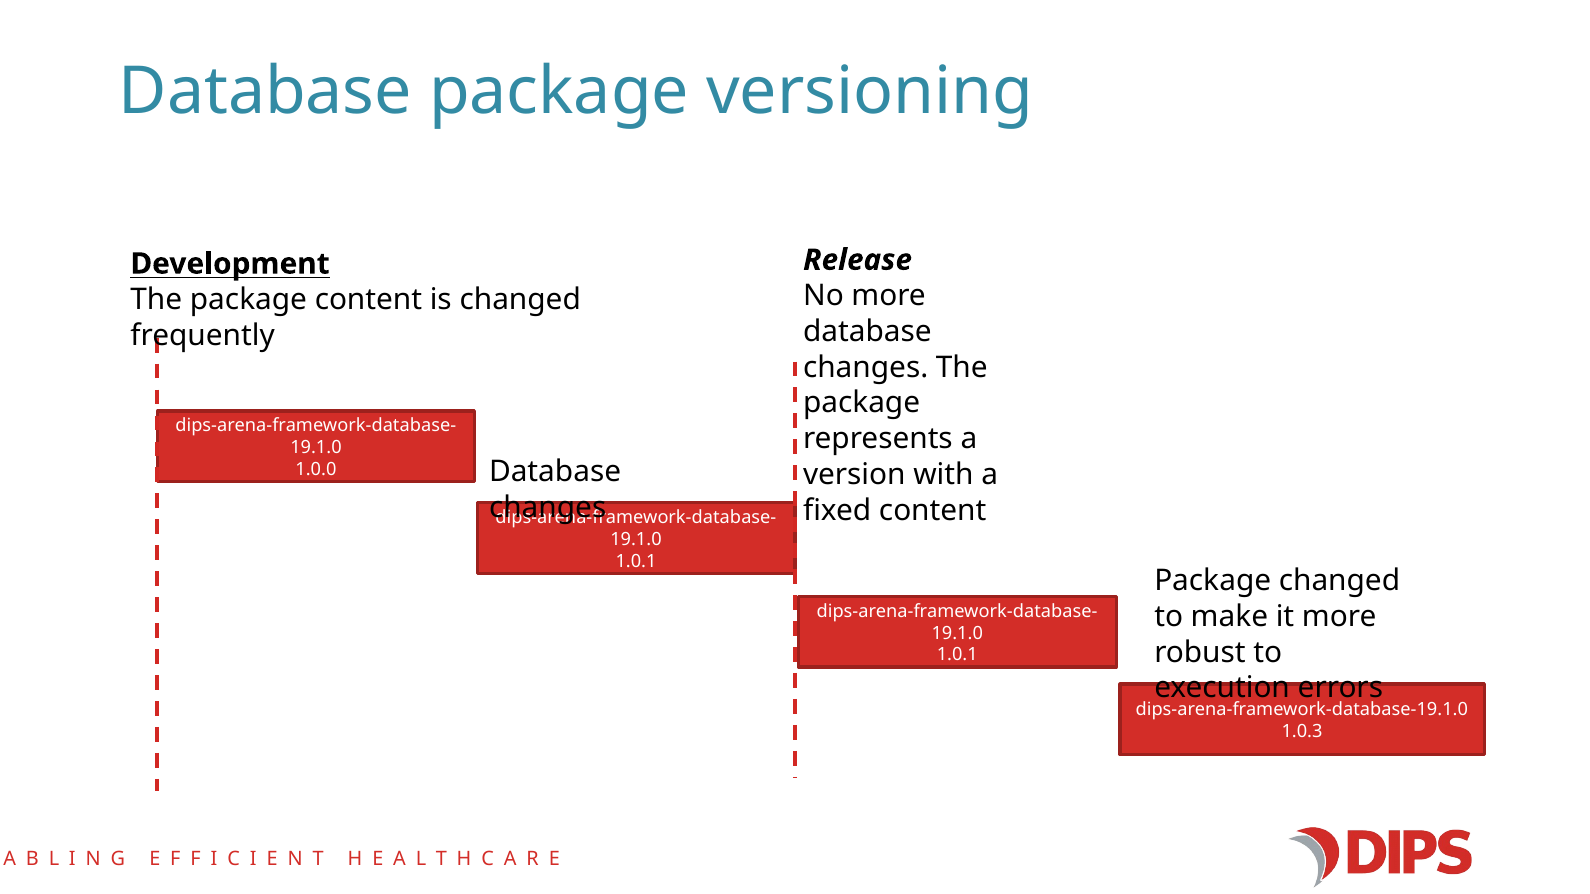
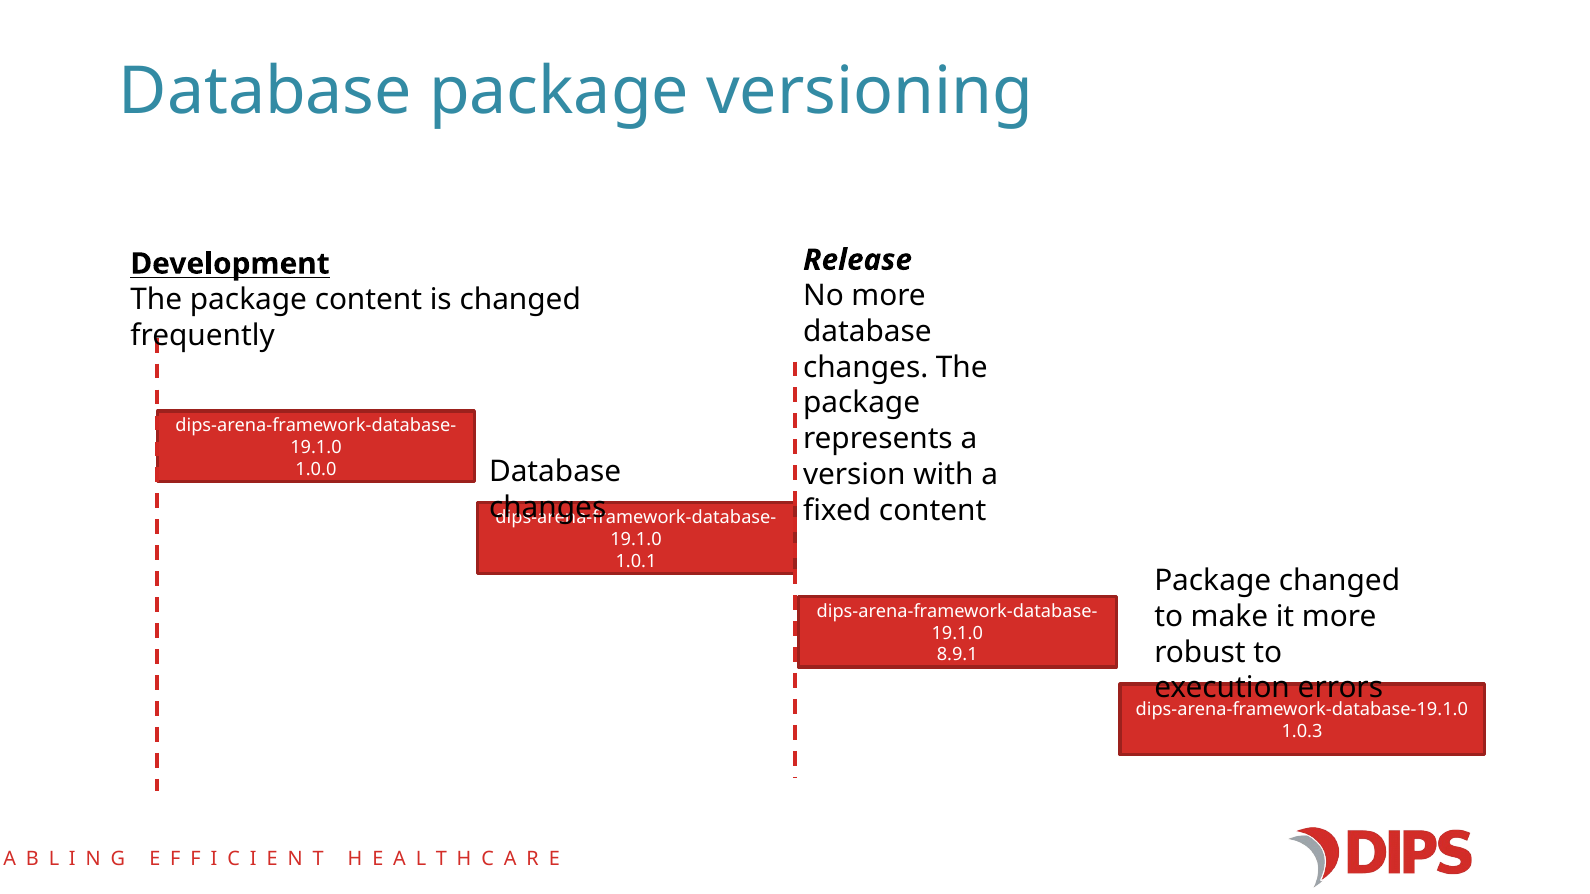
1.0.1: 1.0.1 -> 8.9.1 (957, 655)
